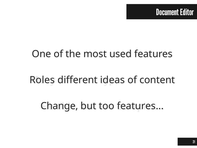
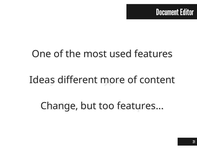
Roles: Roles -> Ideas (42, 80)
ideas: ideas -> more (112, 80)
